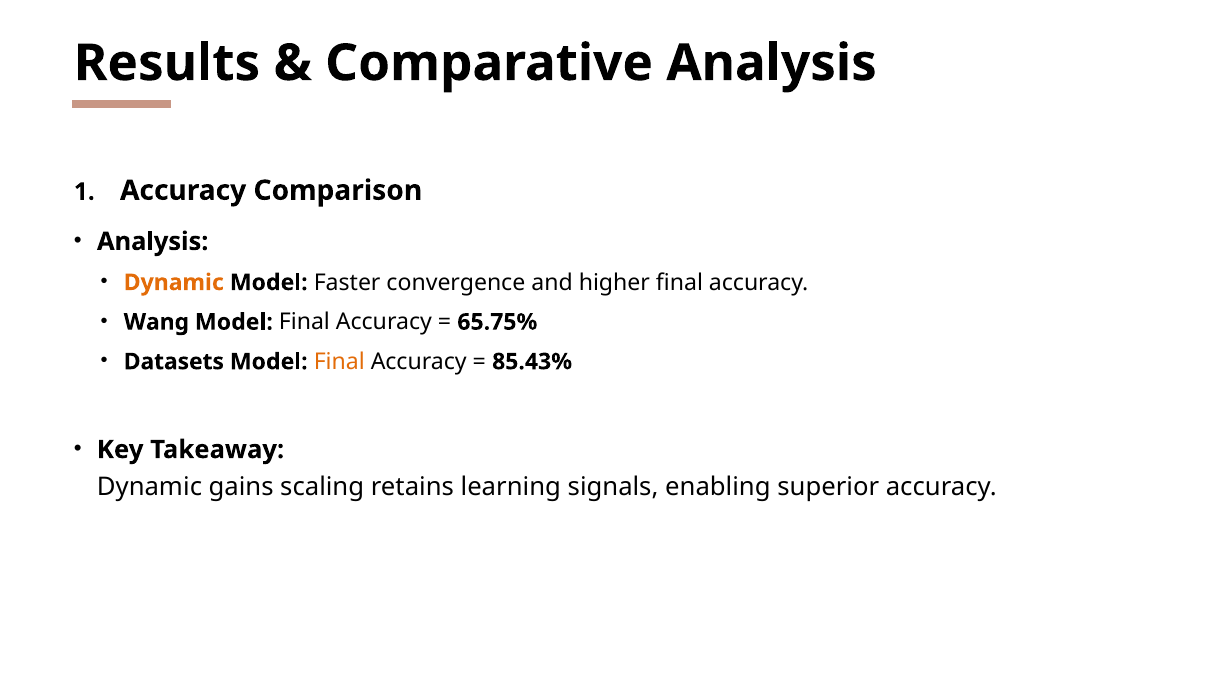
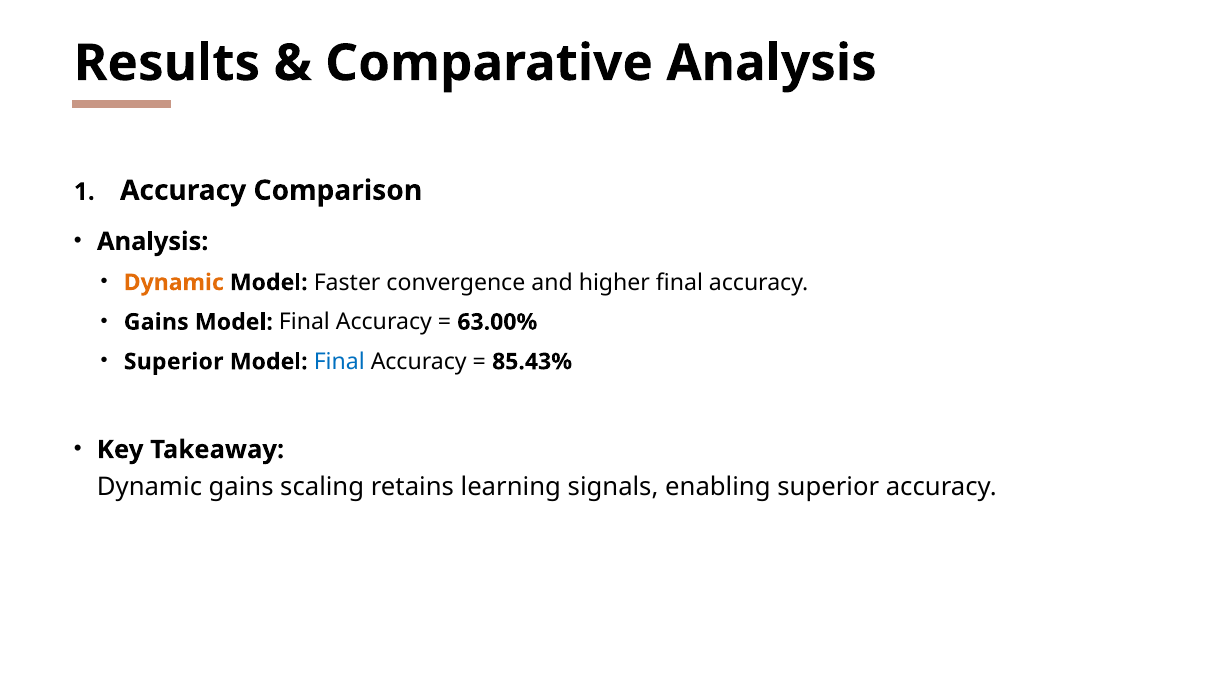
Wang: Wang -> Gains (156, 322)
65.75%: 65.75% -> 63.00% (497, 322)
Datasets: Datasets -> Superior (174, 362)
Final colour: orange -> blue (339, 362)
